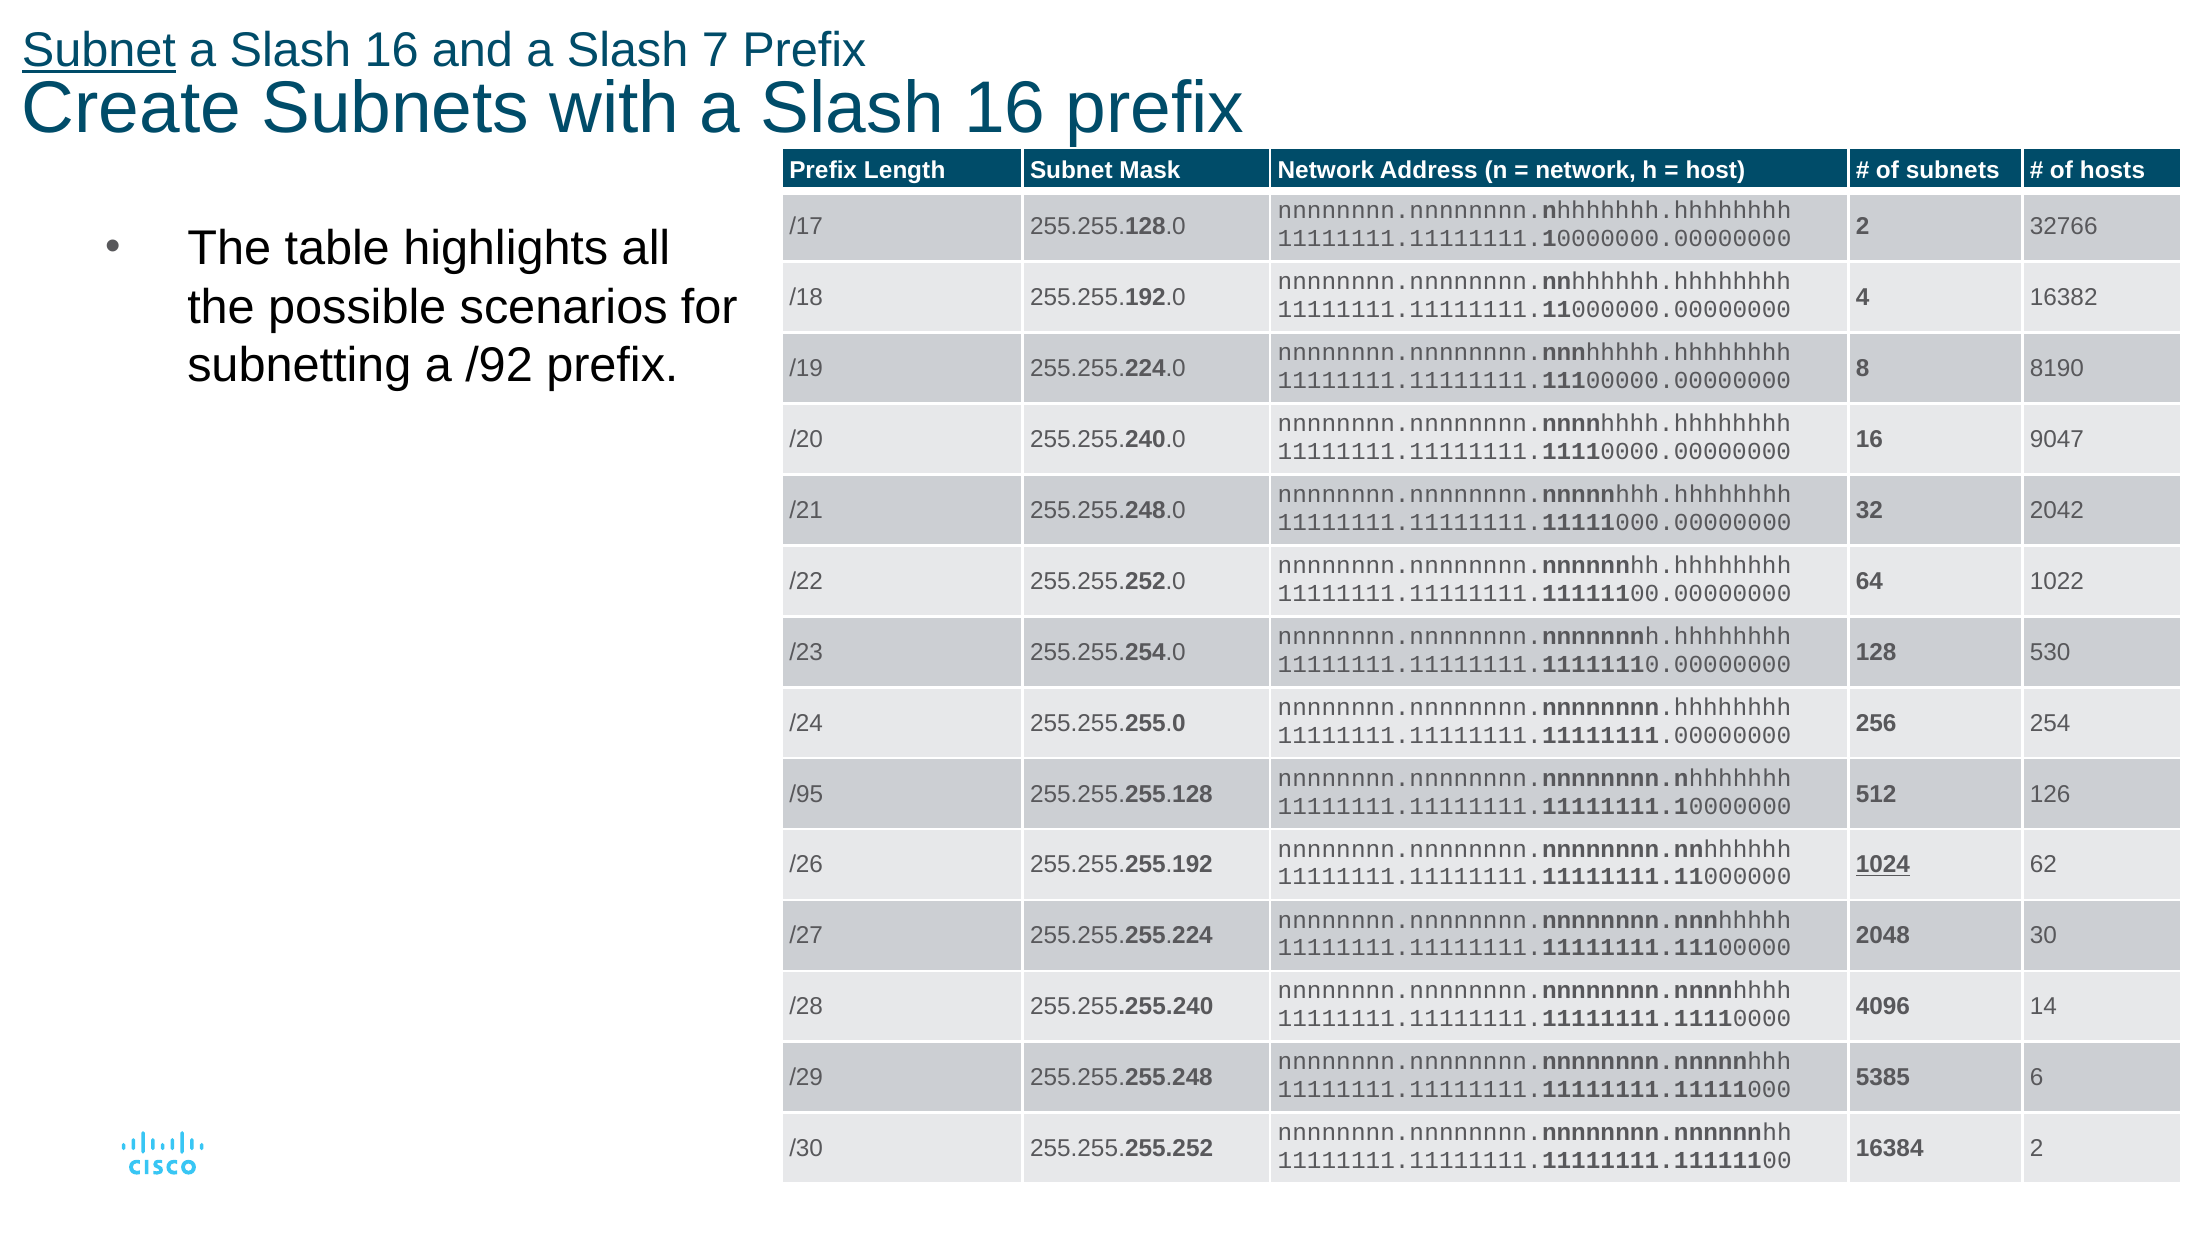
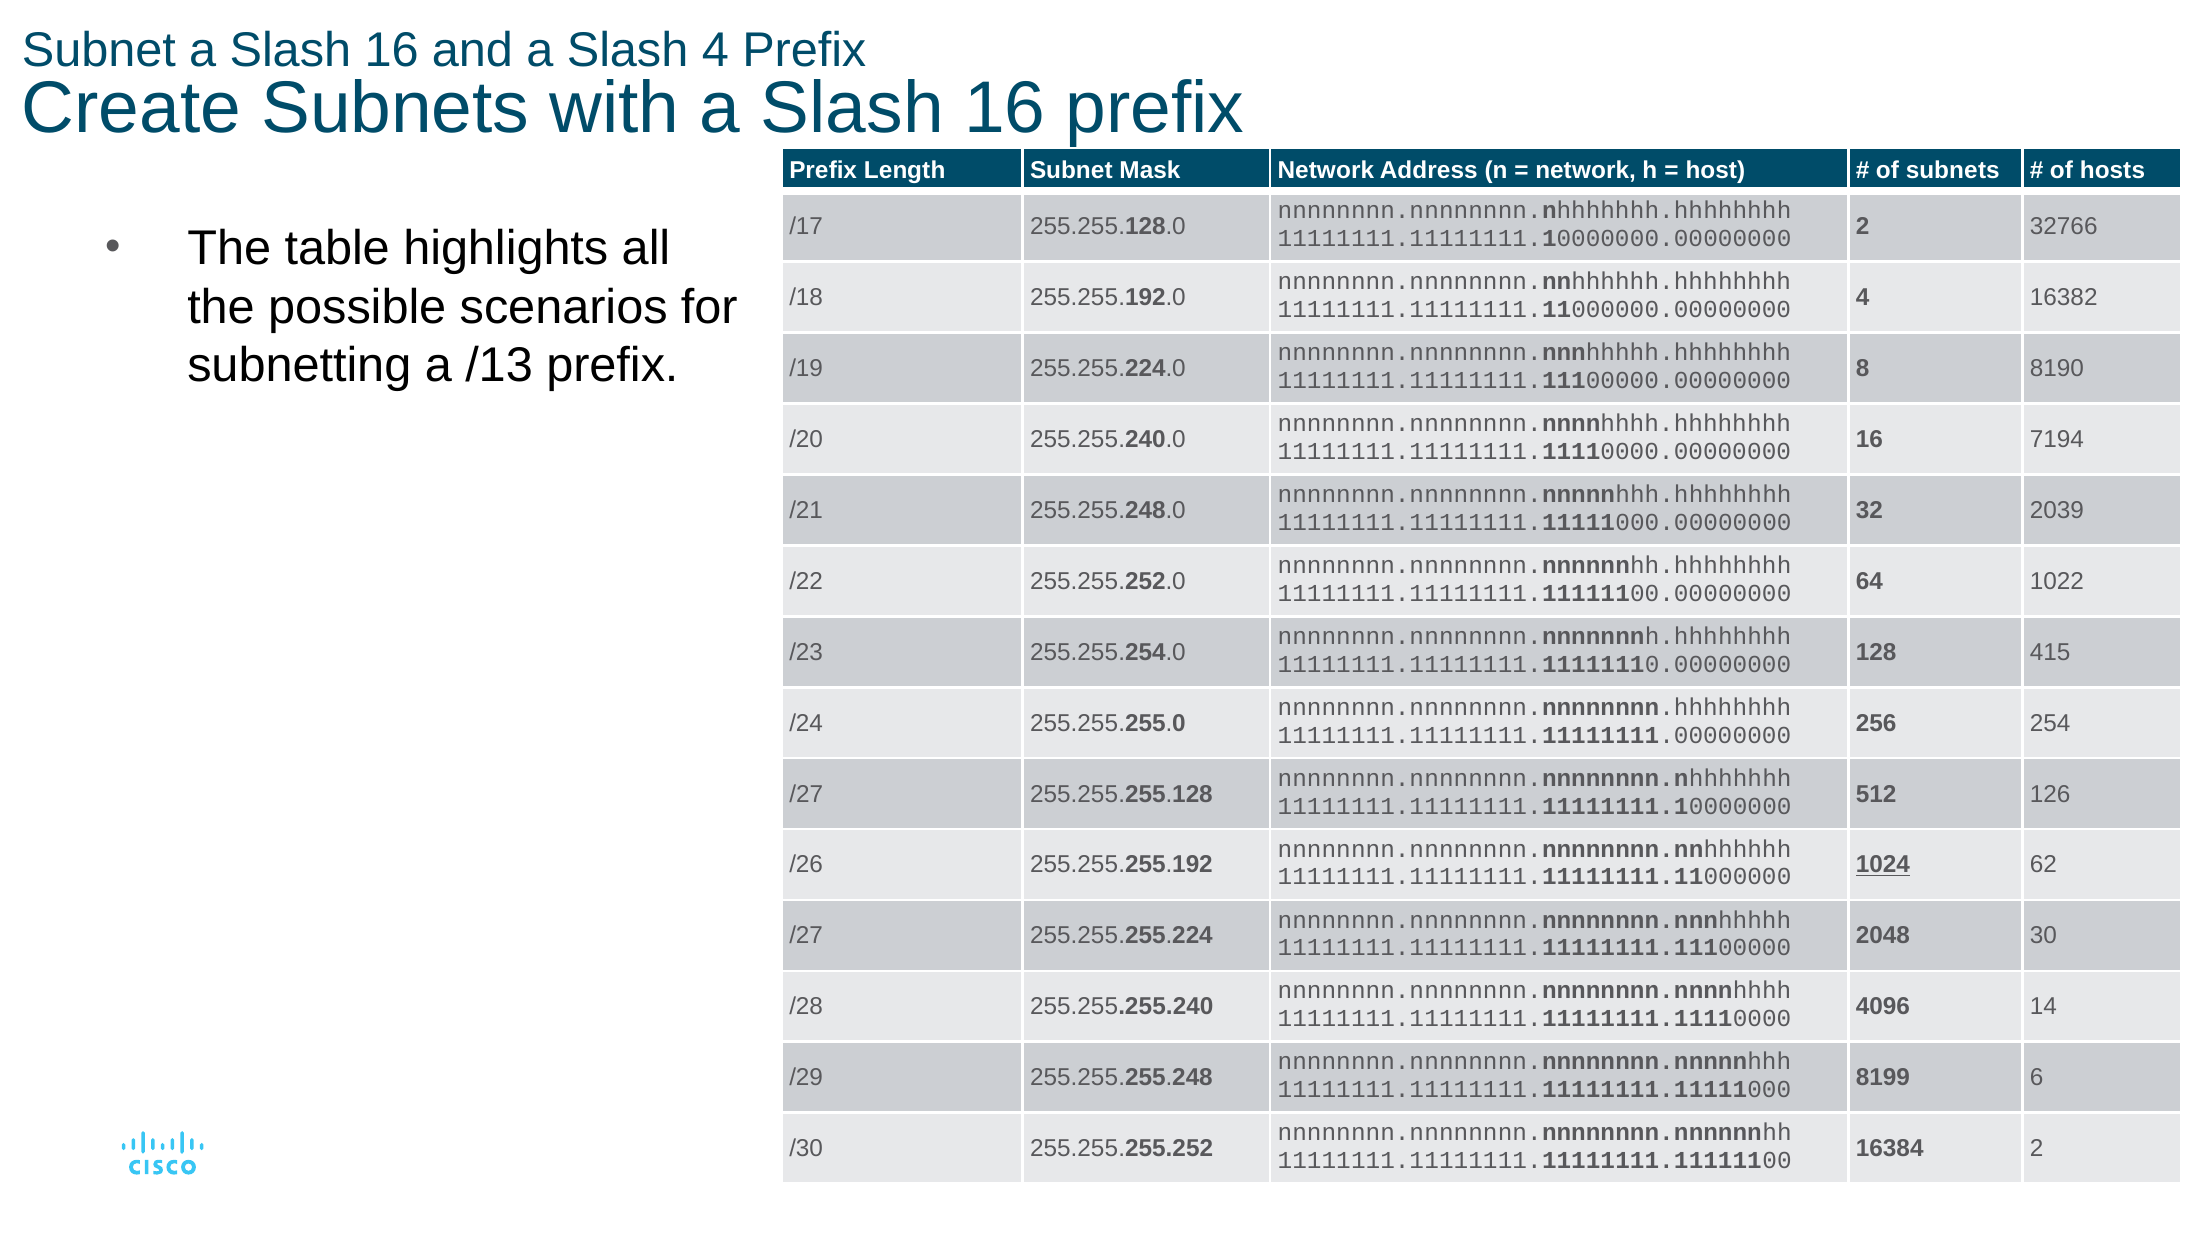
Subnet underline: present -> none (99, 50)
Slash 7: 7 -> 4 (715, 50)
/92: /92 -> /13 (499, 366)
9047: 9047 -> 7194 (2057, 439)
2042: 2042 -> 2039 (2057, 510)
530: 530 -> 415 (2050, 652)
/95: /95 -> /27 (806, 794)
5385: 5385 -> 8199 (1883, 1077)
